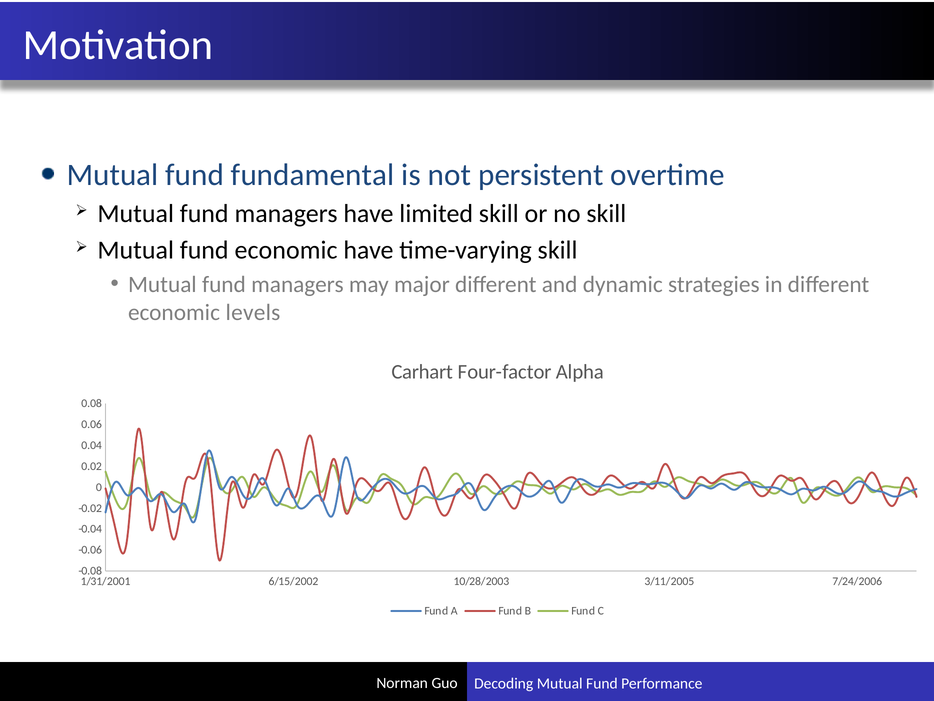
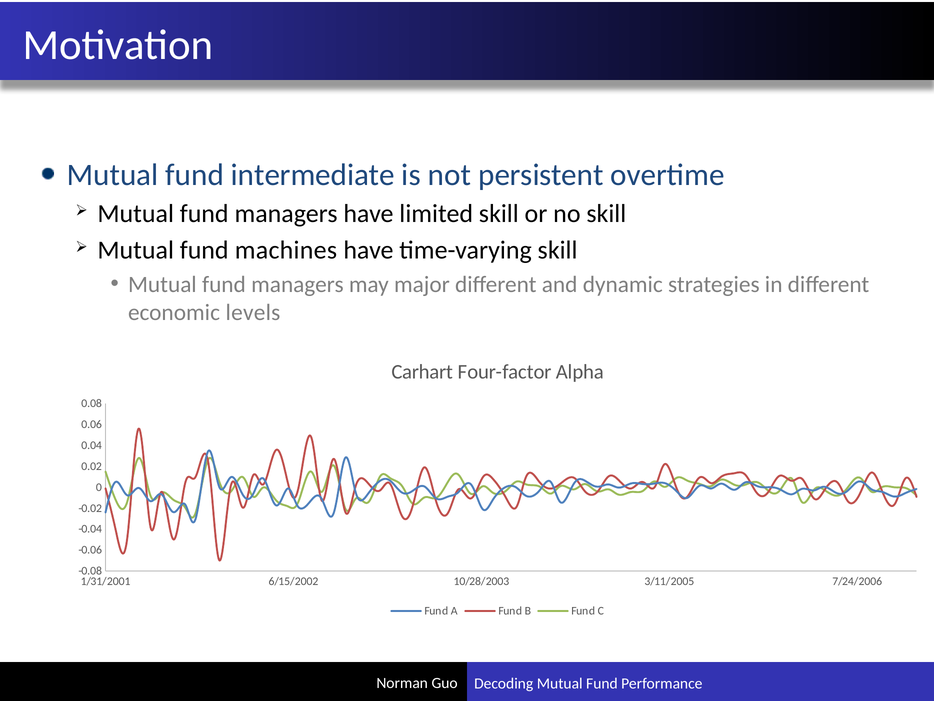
fundamental: fundamental -> intermediate (313, 175)
fund economic: economic -> machines (286, 250)
